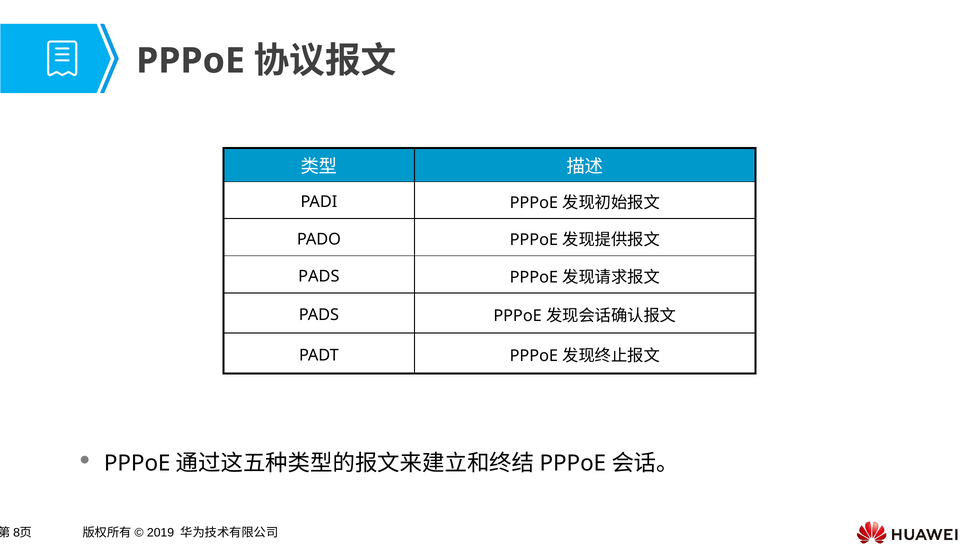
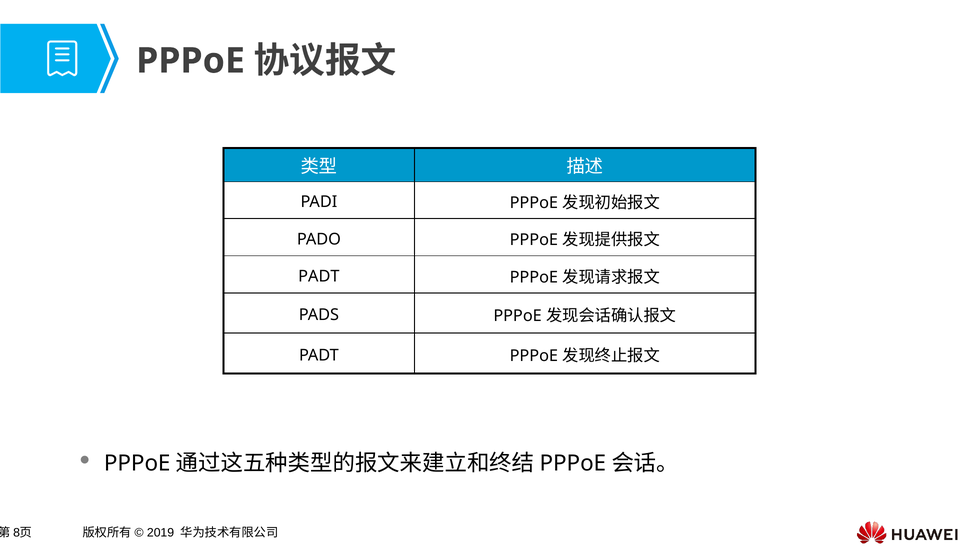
PADS: PADS -> PADT (319, 277)
